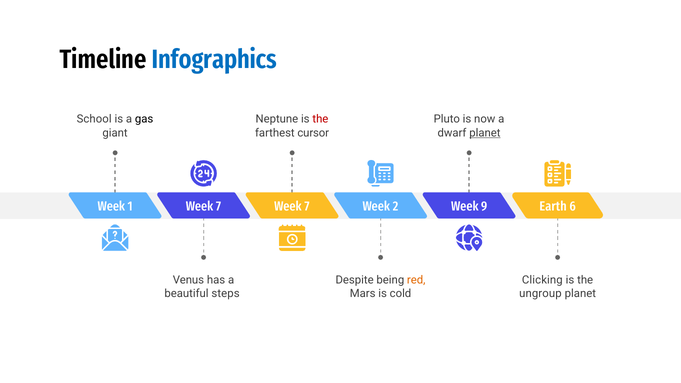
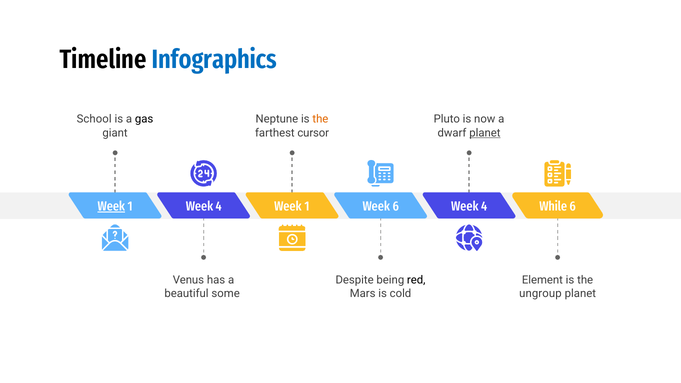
the colour: red -> orange (320, 119)
Week underline: none -> present (111, 206)
7: 7 -> 4 (219, 206)
7: 7 -> 1 (307, 206)
Week 2: 2 -> 6 (396, 206)
9: 9 -> 4 (484, 206)
Earth: Earth -> While (553, 206)
red colour: orange -> black (416, 280)
Clicking: Clicking -> Element (542, 280)
steps: steps -> some (226, 294)
